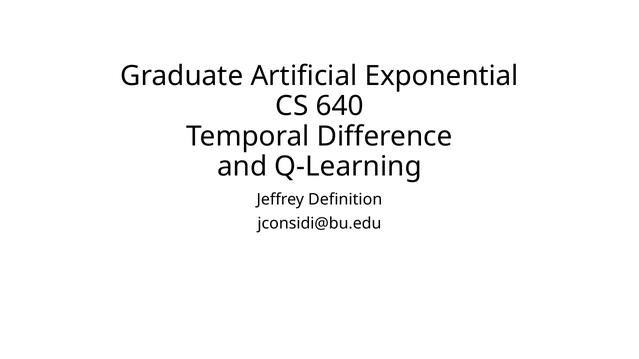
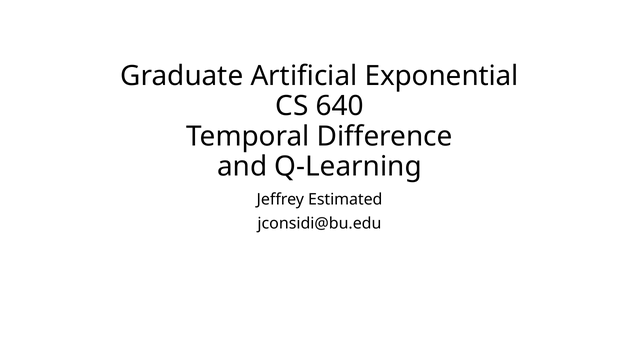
Definition: Definition -> Estimated (345, 200)
